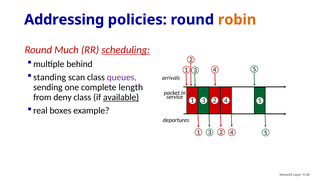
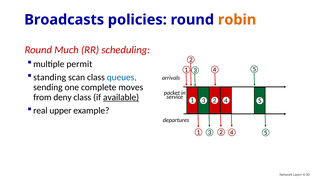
Addressing: Addressing -> Broadcasts (64, 20)
scheduling underline: present -> none (126, 50)
behind: behind -> permit (79, 64)
queues colour: purple -> blue (122, 77)
length: length -> moves (131, 87)
boxes: boxes -> upper (60, 111)
